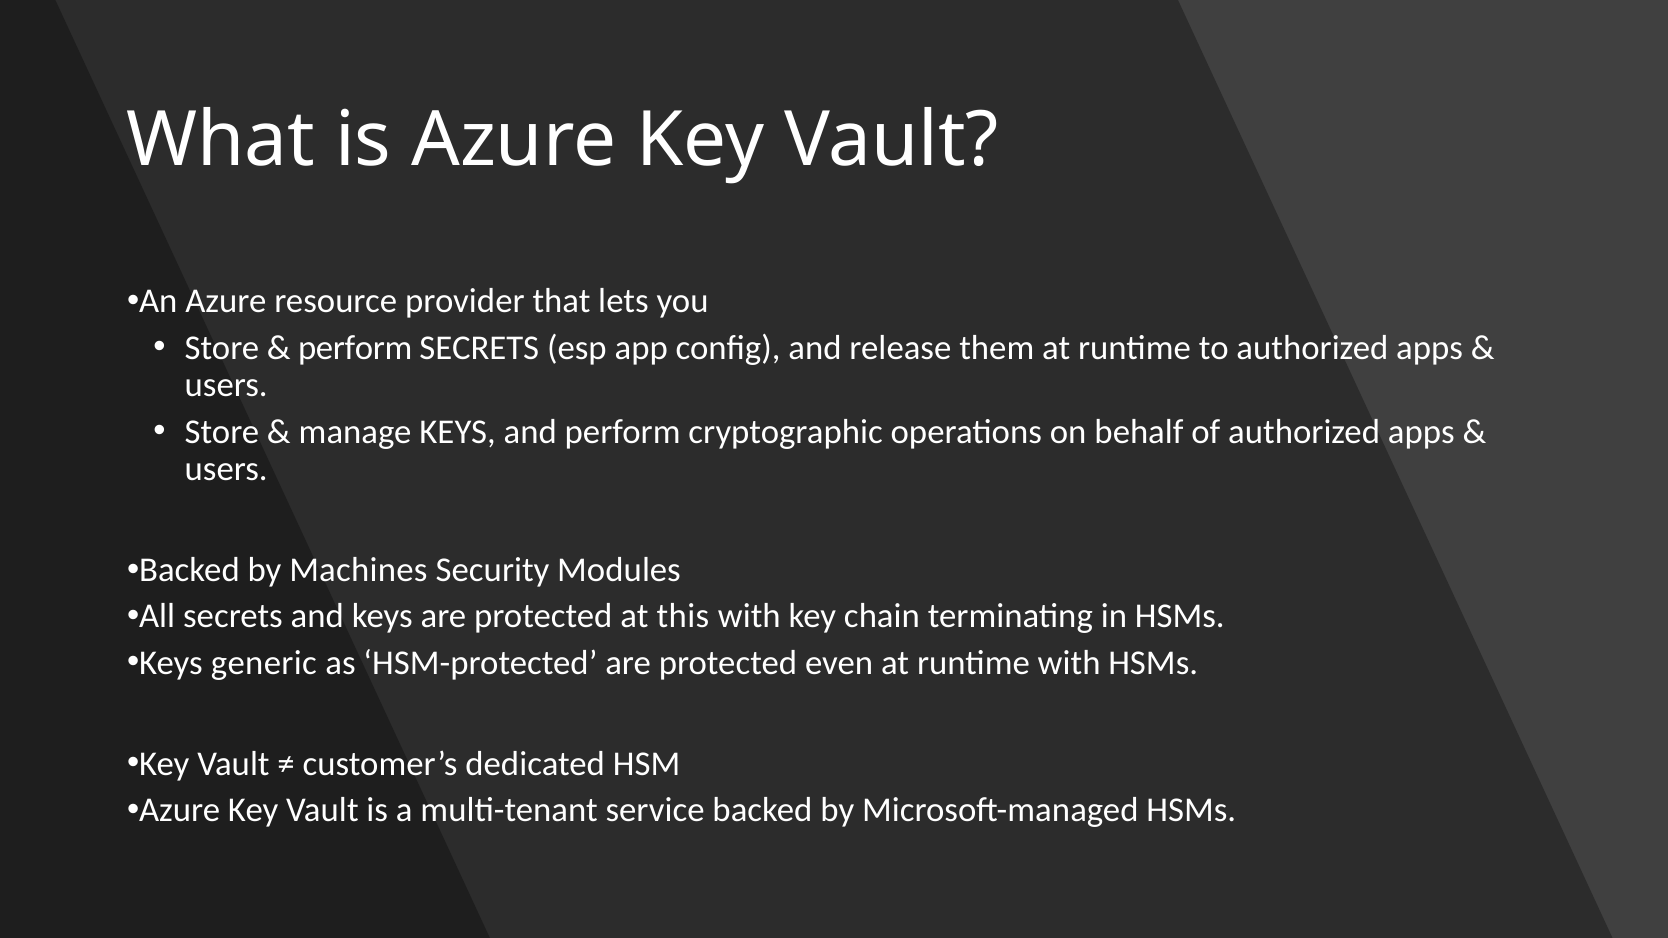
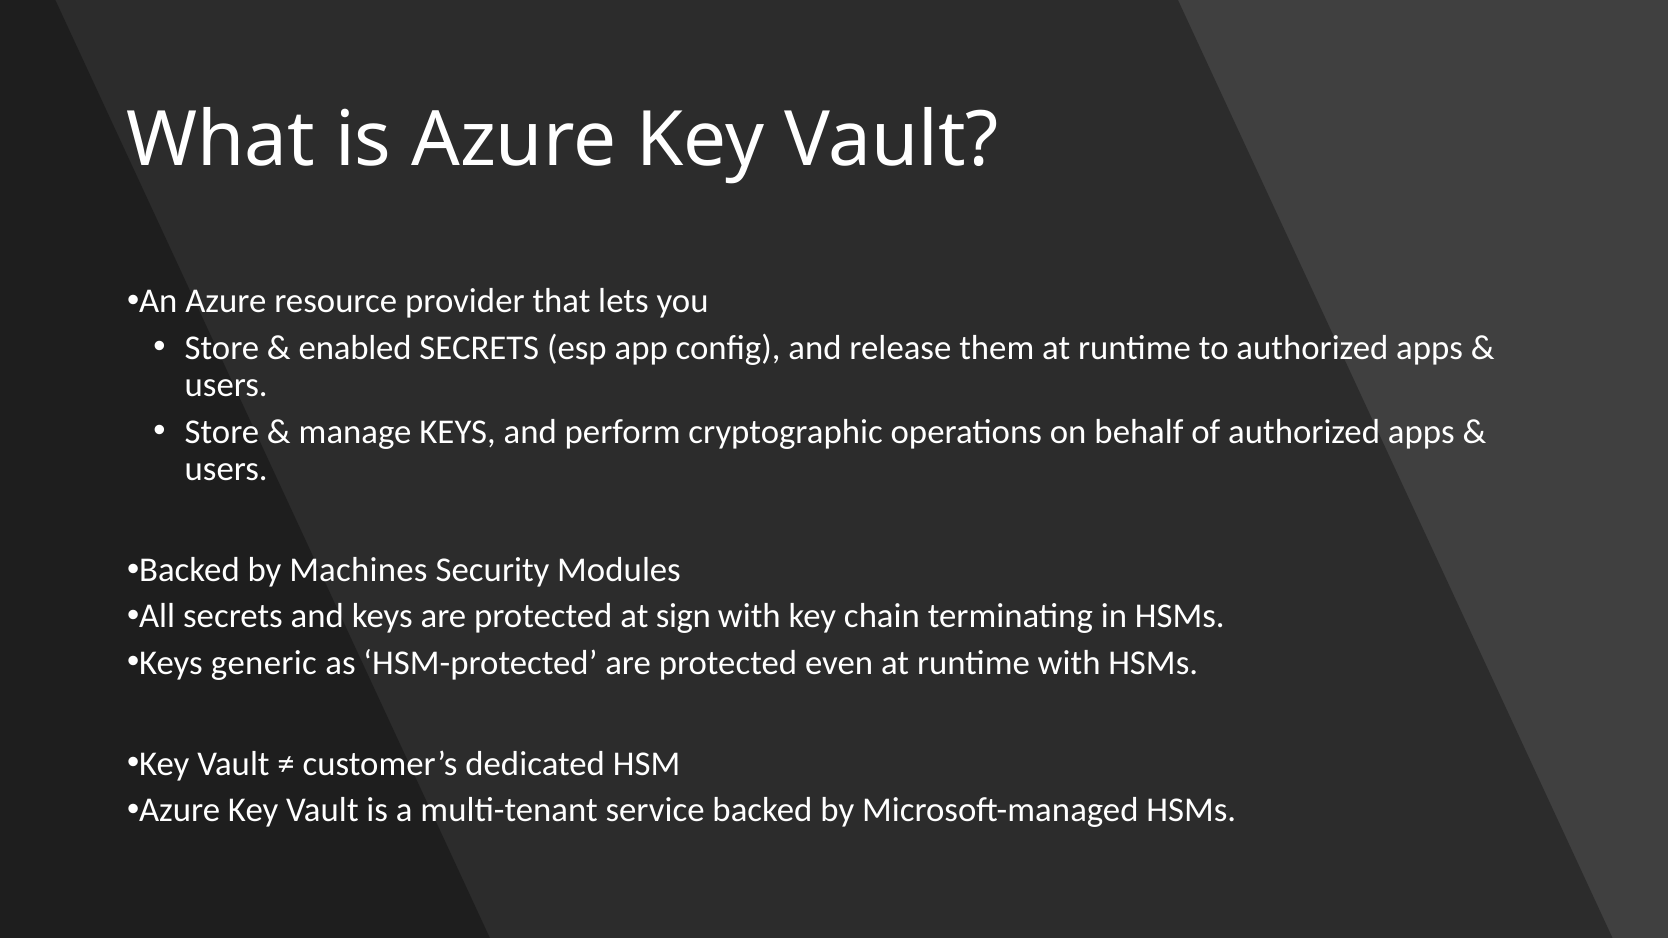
perform: perform -> enabled (355, 348)
this: this -> sign (683, 617)
